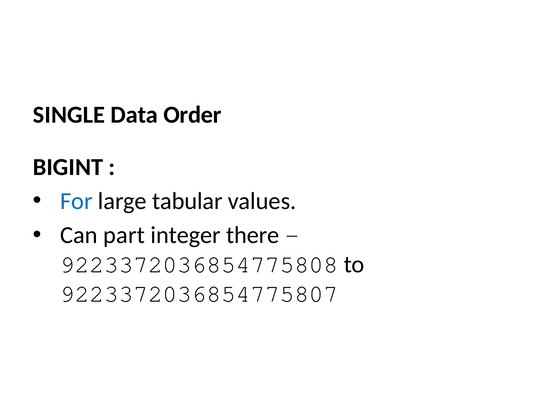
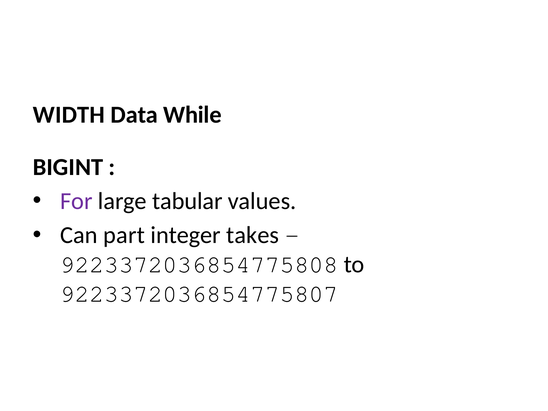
SINGLE: SINGLE -> WIDTH (69, 115)
Order: Order -> While (192, 115)
For colour: blue -> purple (76, 201)
there: there -> takes (253, 235)
